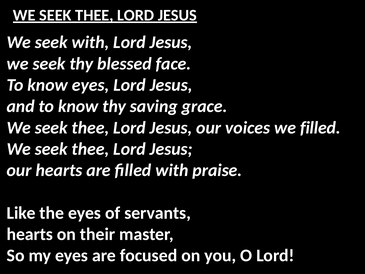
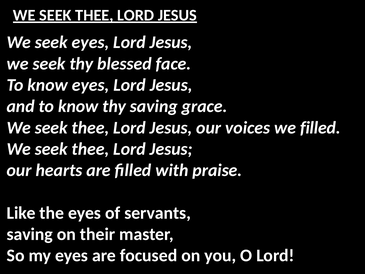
seek with: with -> eyes (90, 42)
hearts: hearts -> saving (30, 234)
